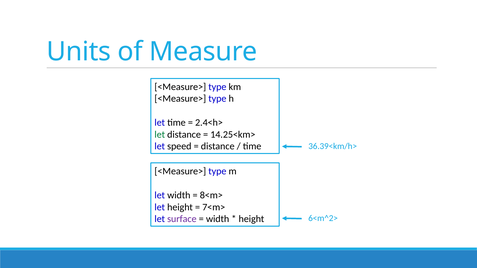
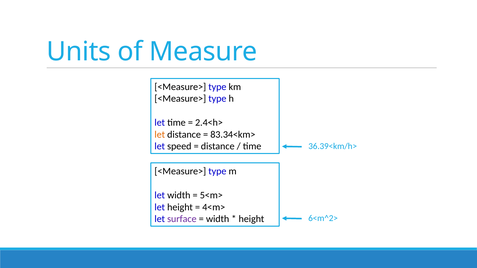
let colour: green -> orange (160, 135)
14.25<km>: 14.25<km> -> 83.34<km> (233, 135)
8<m>: 8<m> -> 5<m> (211, 195)
7<m>: 7<m> -> 4<m> (214, 207)
